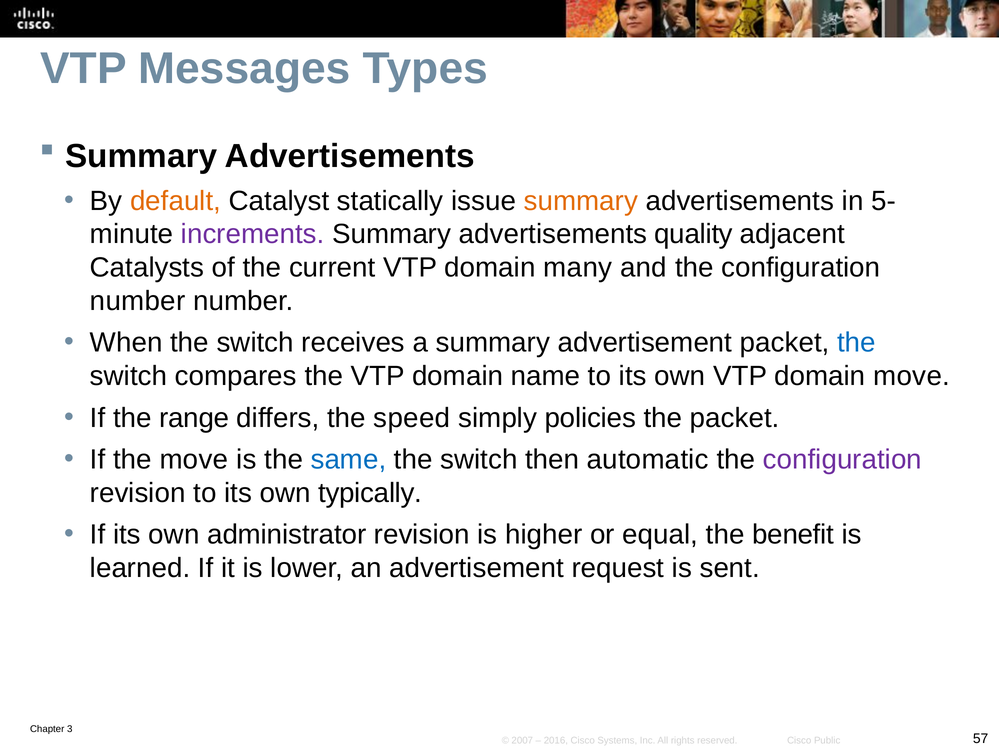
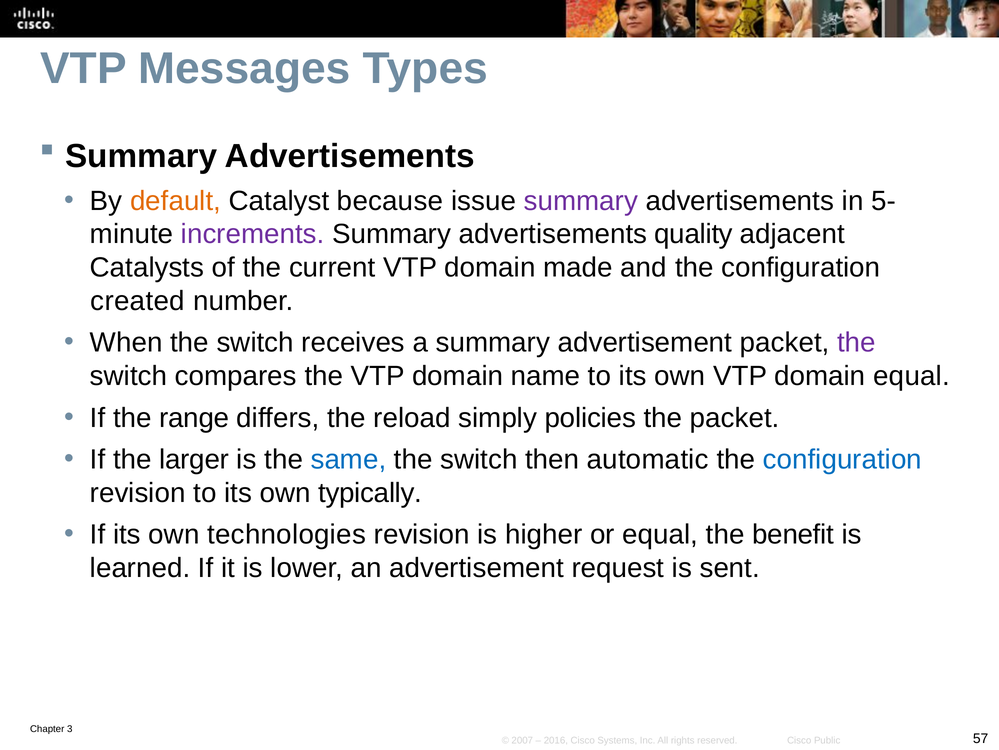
statically: statically -> because (390, 201)
summary colour: orange -> purple (581, 201)
many: many -> made (578, 267)
number: number -> created (138, 301)
the colour: blue -> purple (856, 342)
domain move: move -> equal (912, 376)
speed: speed -> reload (412, 417)
the move: move -> larger (194, 459)
configuration colour: purple -> blue (842, 459)
administrator: administrator -> technologies (287, 534)
